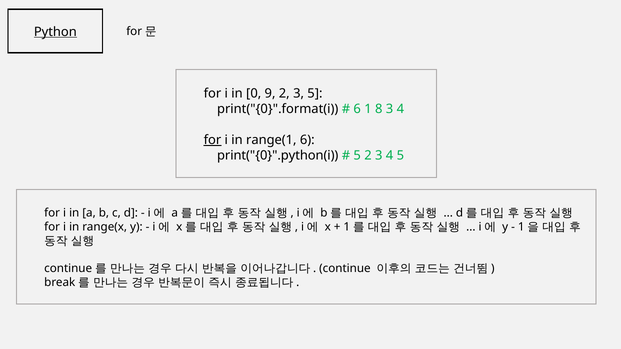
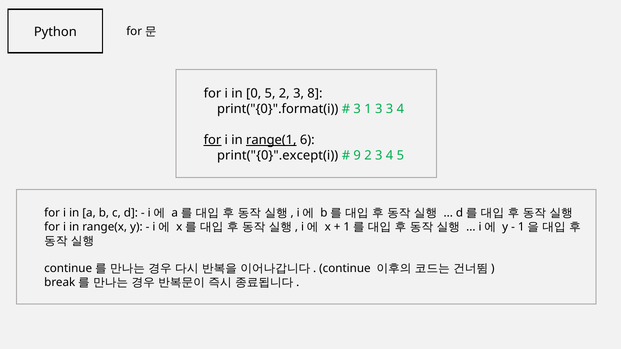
Python underline: present -> none (55, 32)
0 9: 9 -> 5 (270, 93)
3 5: 5 -> 8 (315, 93)
6: 6 -> 3 (357, 109)
1 8: 8 -> 3 (379, 109)
range(1 underline: none -> present (271, 140)
print("{0}".python(i: print("{0}".python(i -> print("{0}".except(i (278, 156)
5: 5 -> 9 (357, 156)
